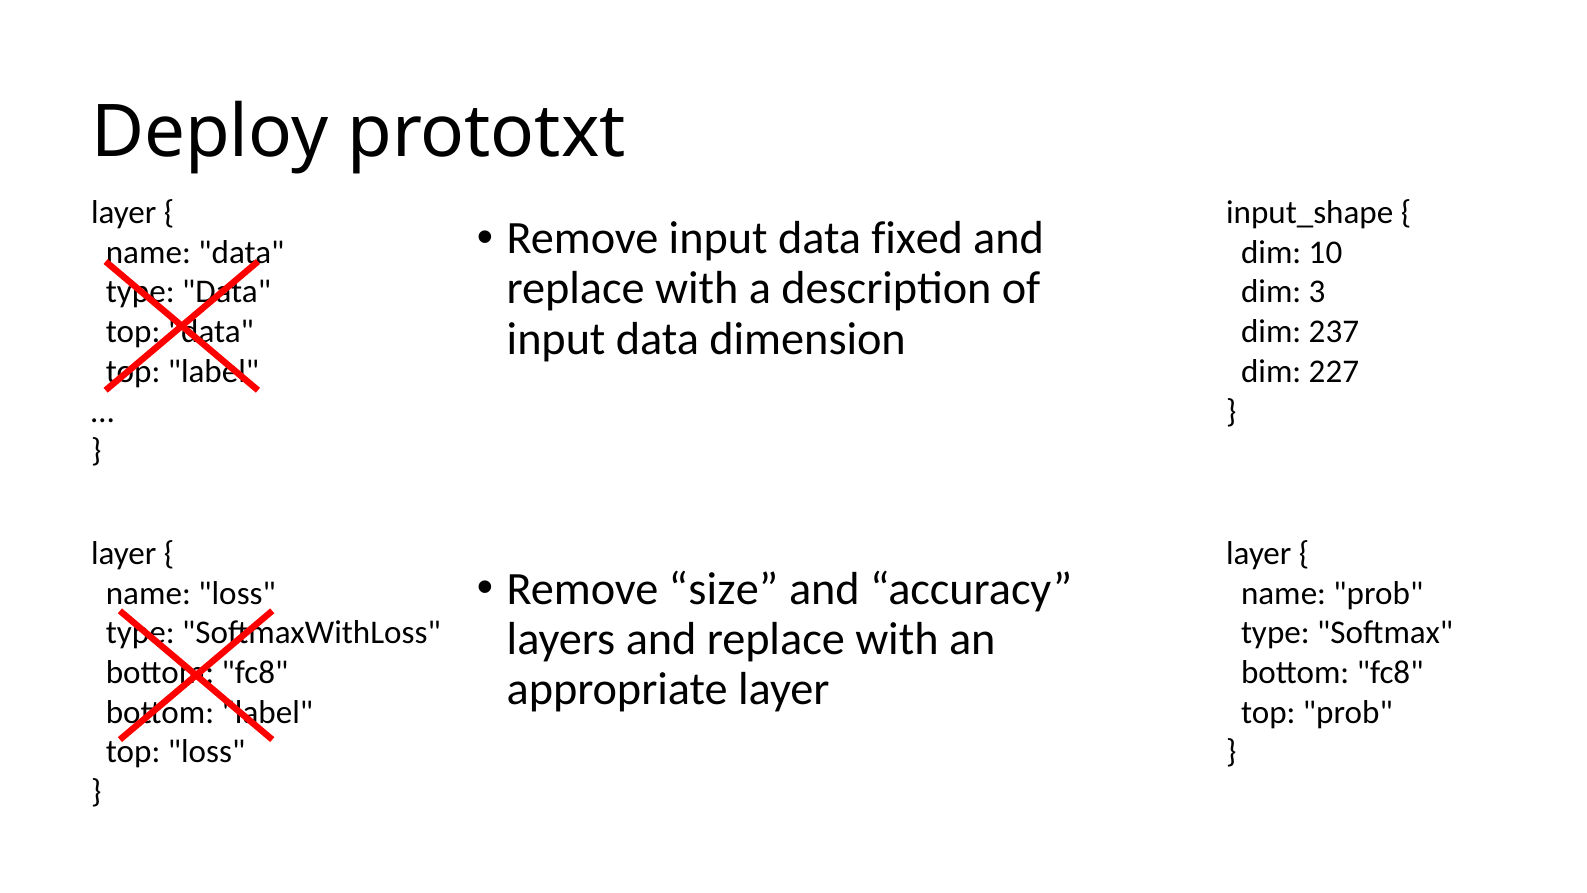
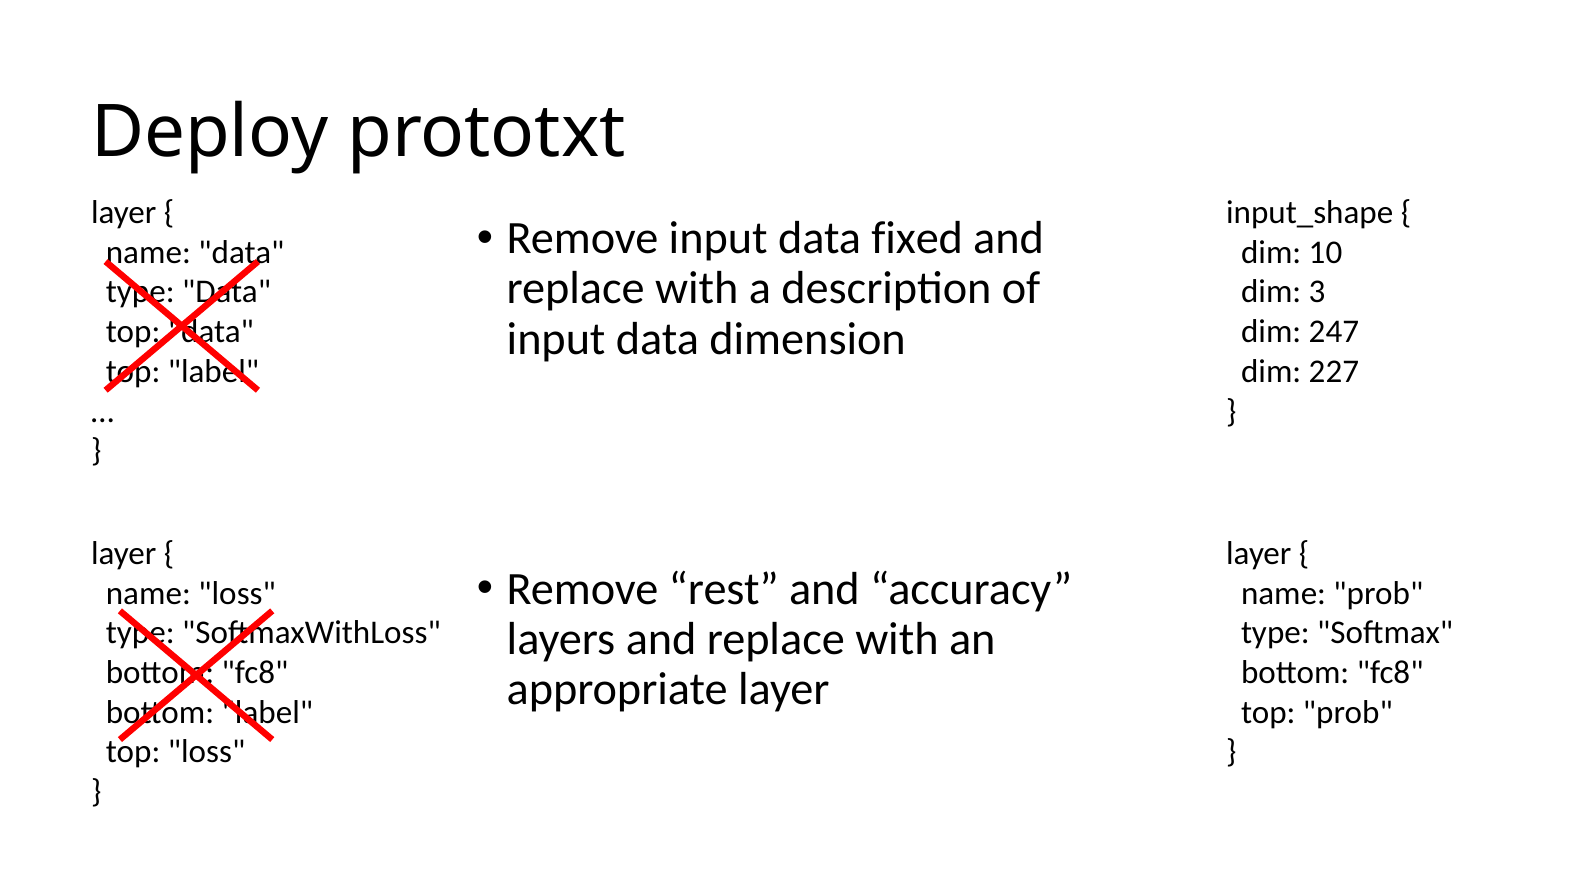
237: 237 -> 247 (1334, 332)
size: size -> rest (724, 589)
